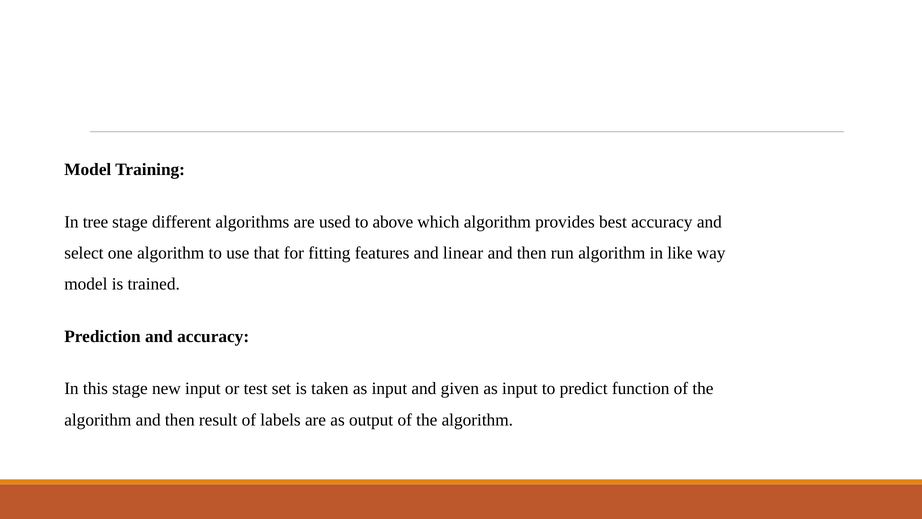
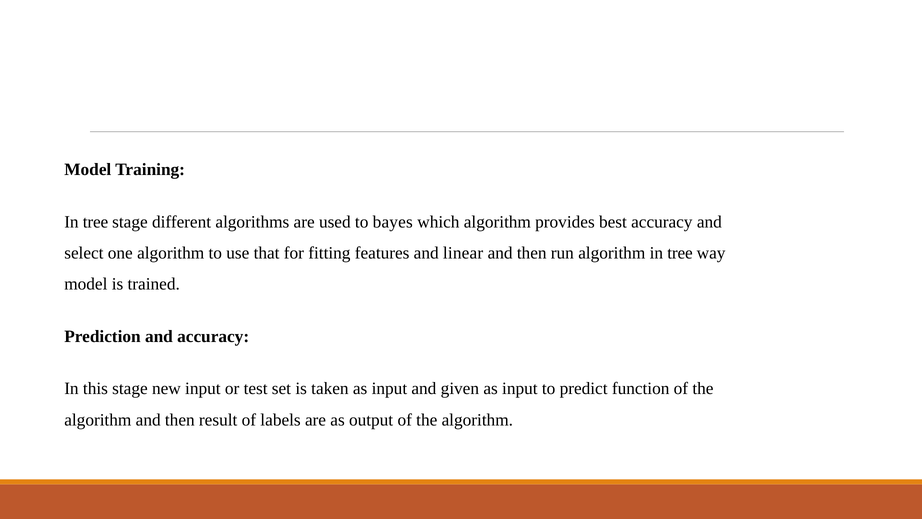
above: above -> bayes (393, 222)
algorithm in like: like -> tree (680, 253)
